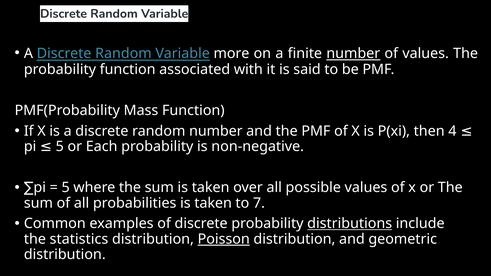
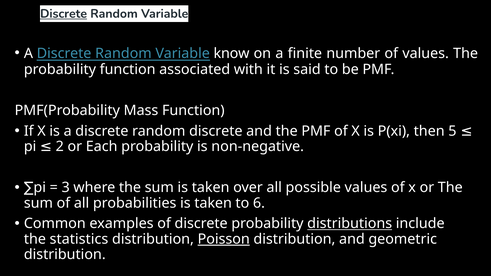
Discrete underline: none -> present (64, 14)
more: more -> know (232, 54)
number underline: present -> none (353, 54)
random number: number -> discrete (216, 131)
4: 4 -> 5 (452, 131)
pi 5: 5 -> 2 (60, 147)
5: 5 -> 3 (66, 188)
7: 7 -> 6 (259, 203)
